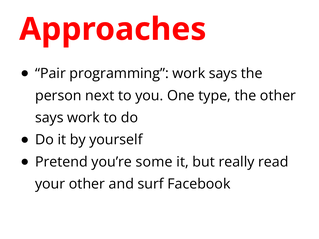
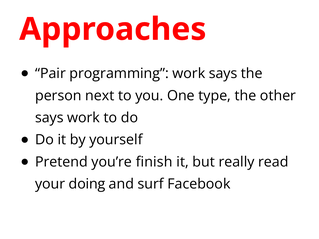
some: some -> finish (154, 162)
your other: other -> doing (87, 184)
